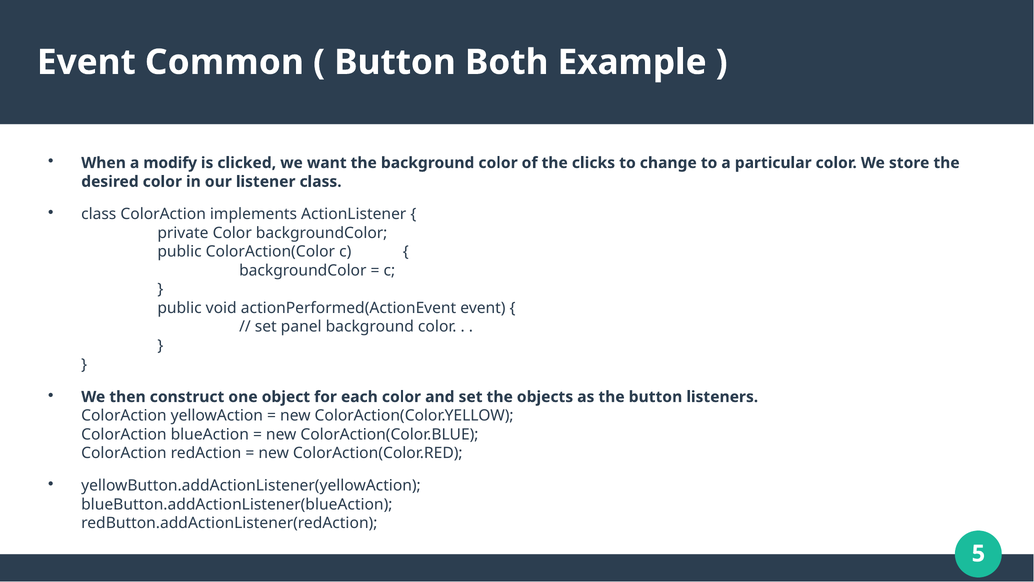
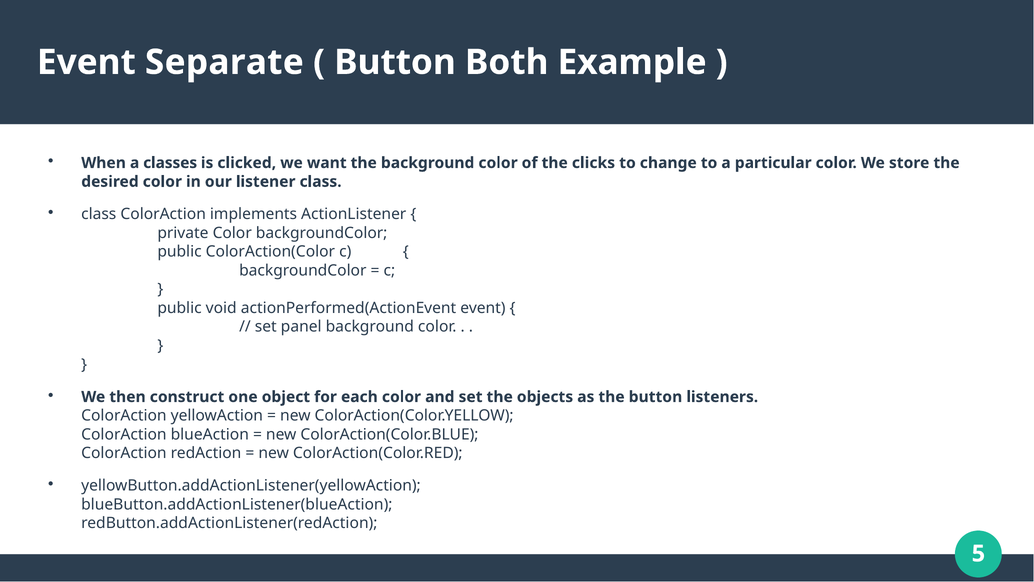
Common: Common -> Separate (224, 62)
modify: modify -> classes (170, 163)
